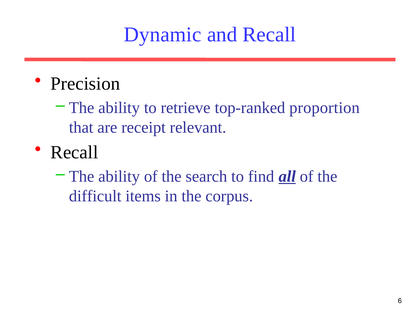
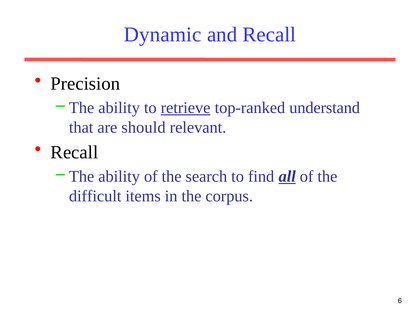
retrieve underline: none -> present (186, 108)
proportion: proportion -> understand (325, 108)
receipt: receipt -> should (143, 127)
